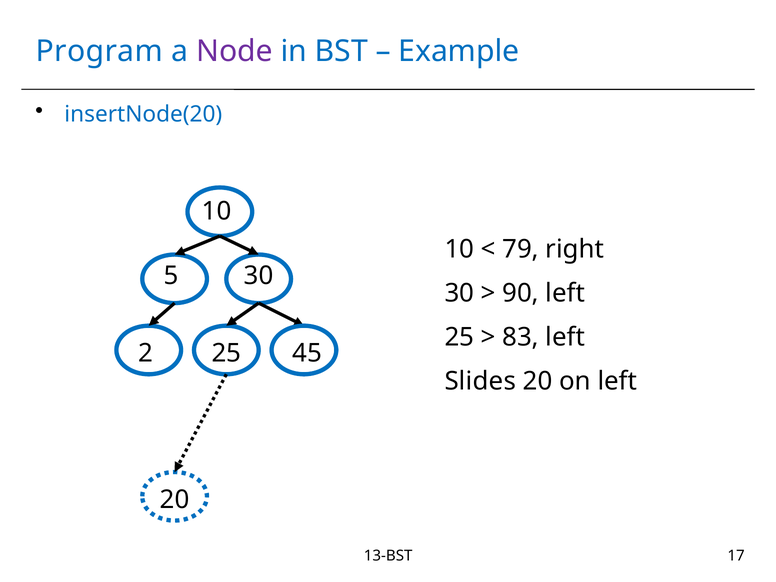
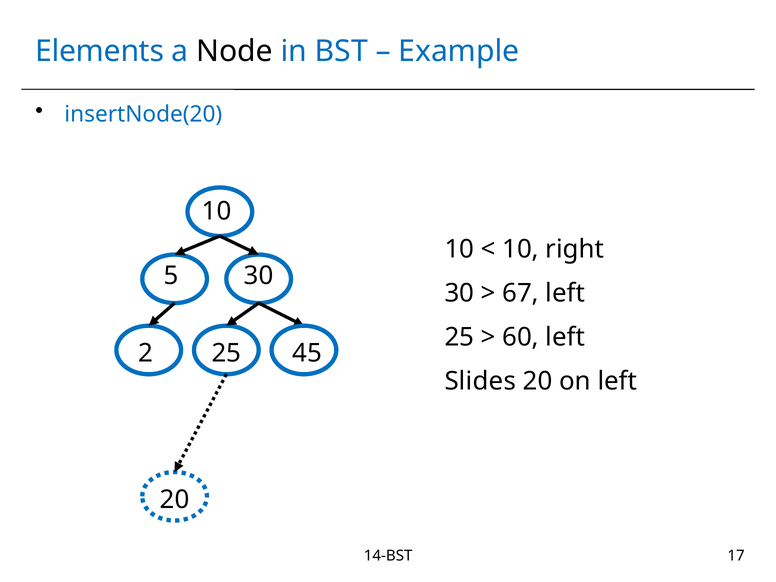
Program: Program -> Elements (100, 51)
Node colour: purple -> black (234, 51)
79: 79 -> 10 (521, 249)
90: 90 -> 67 (521, 293)
83: 83 -> 60 (521, 337)
13-BST: 13-BST -> 14-BST (388, 556)
